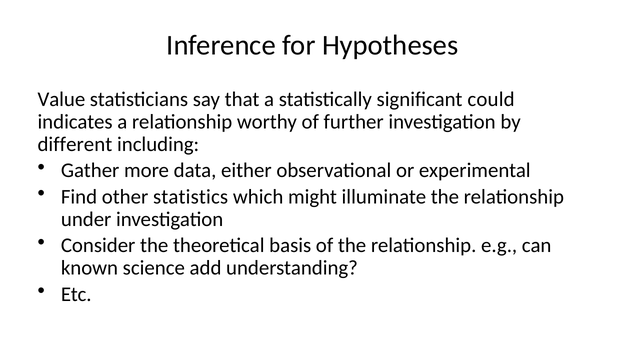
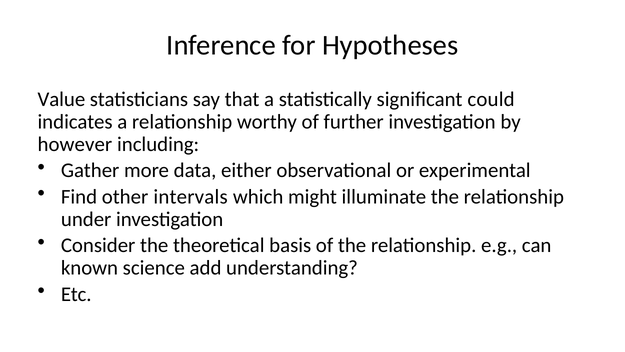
different: different -> however (75, 144)
statistics: statistics -> intervals (191, 197)
